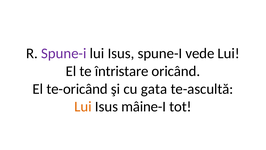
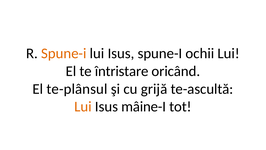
Spune-i colour: purple -> orange (64, 53)
vede: vede -> ochii (200, 53)
te-oricând: te-oricând -> te-plânsul (77, 89)
gata: gata -> grijă (154, 89)
